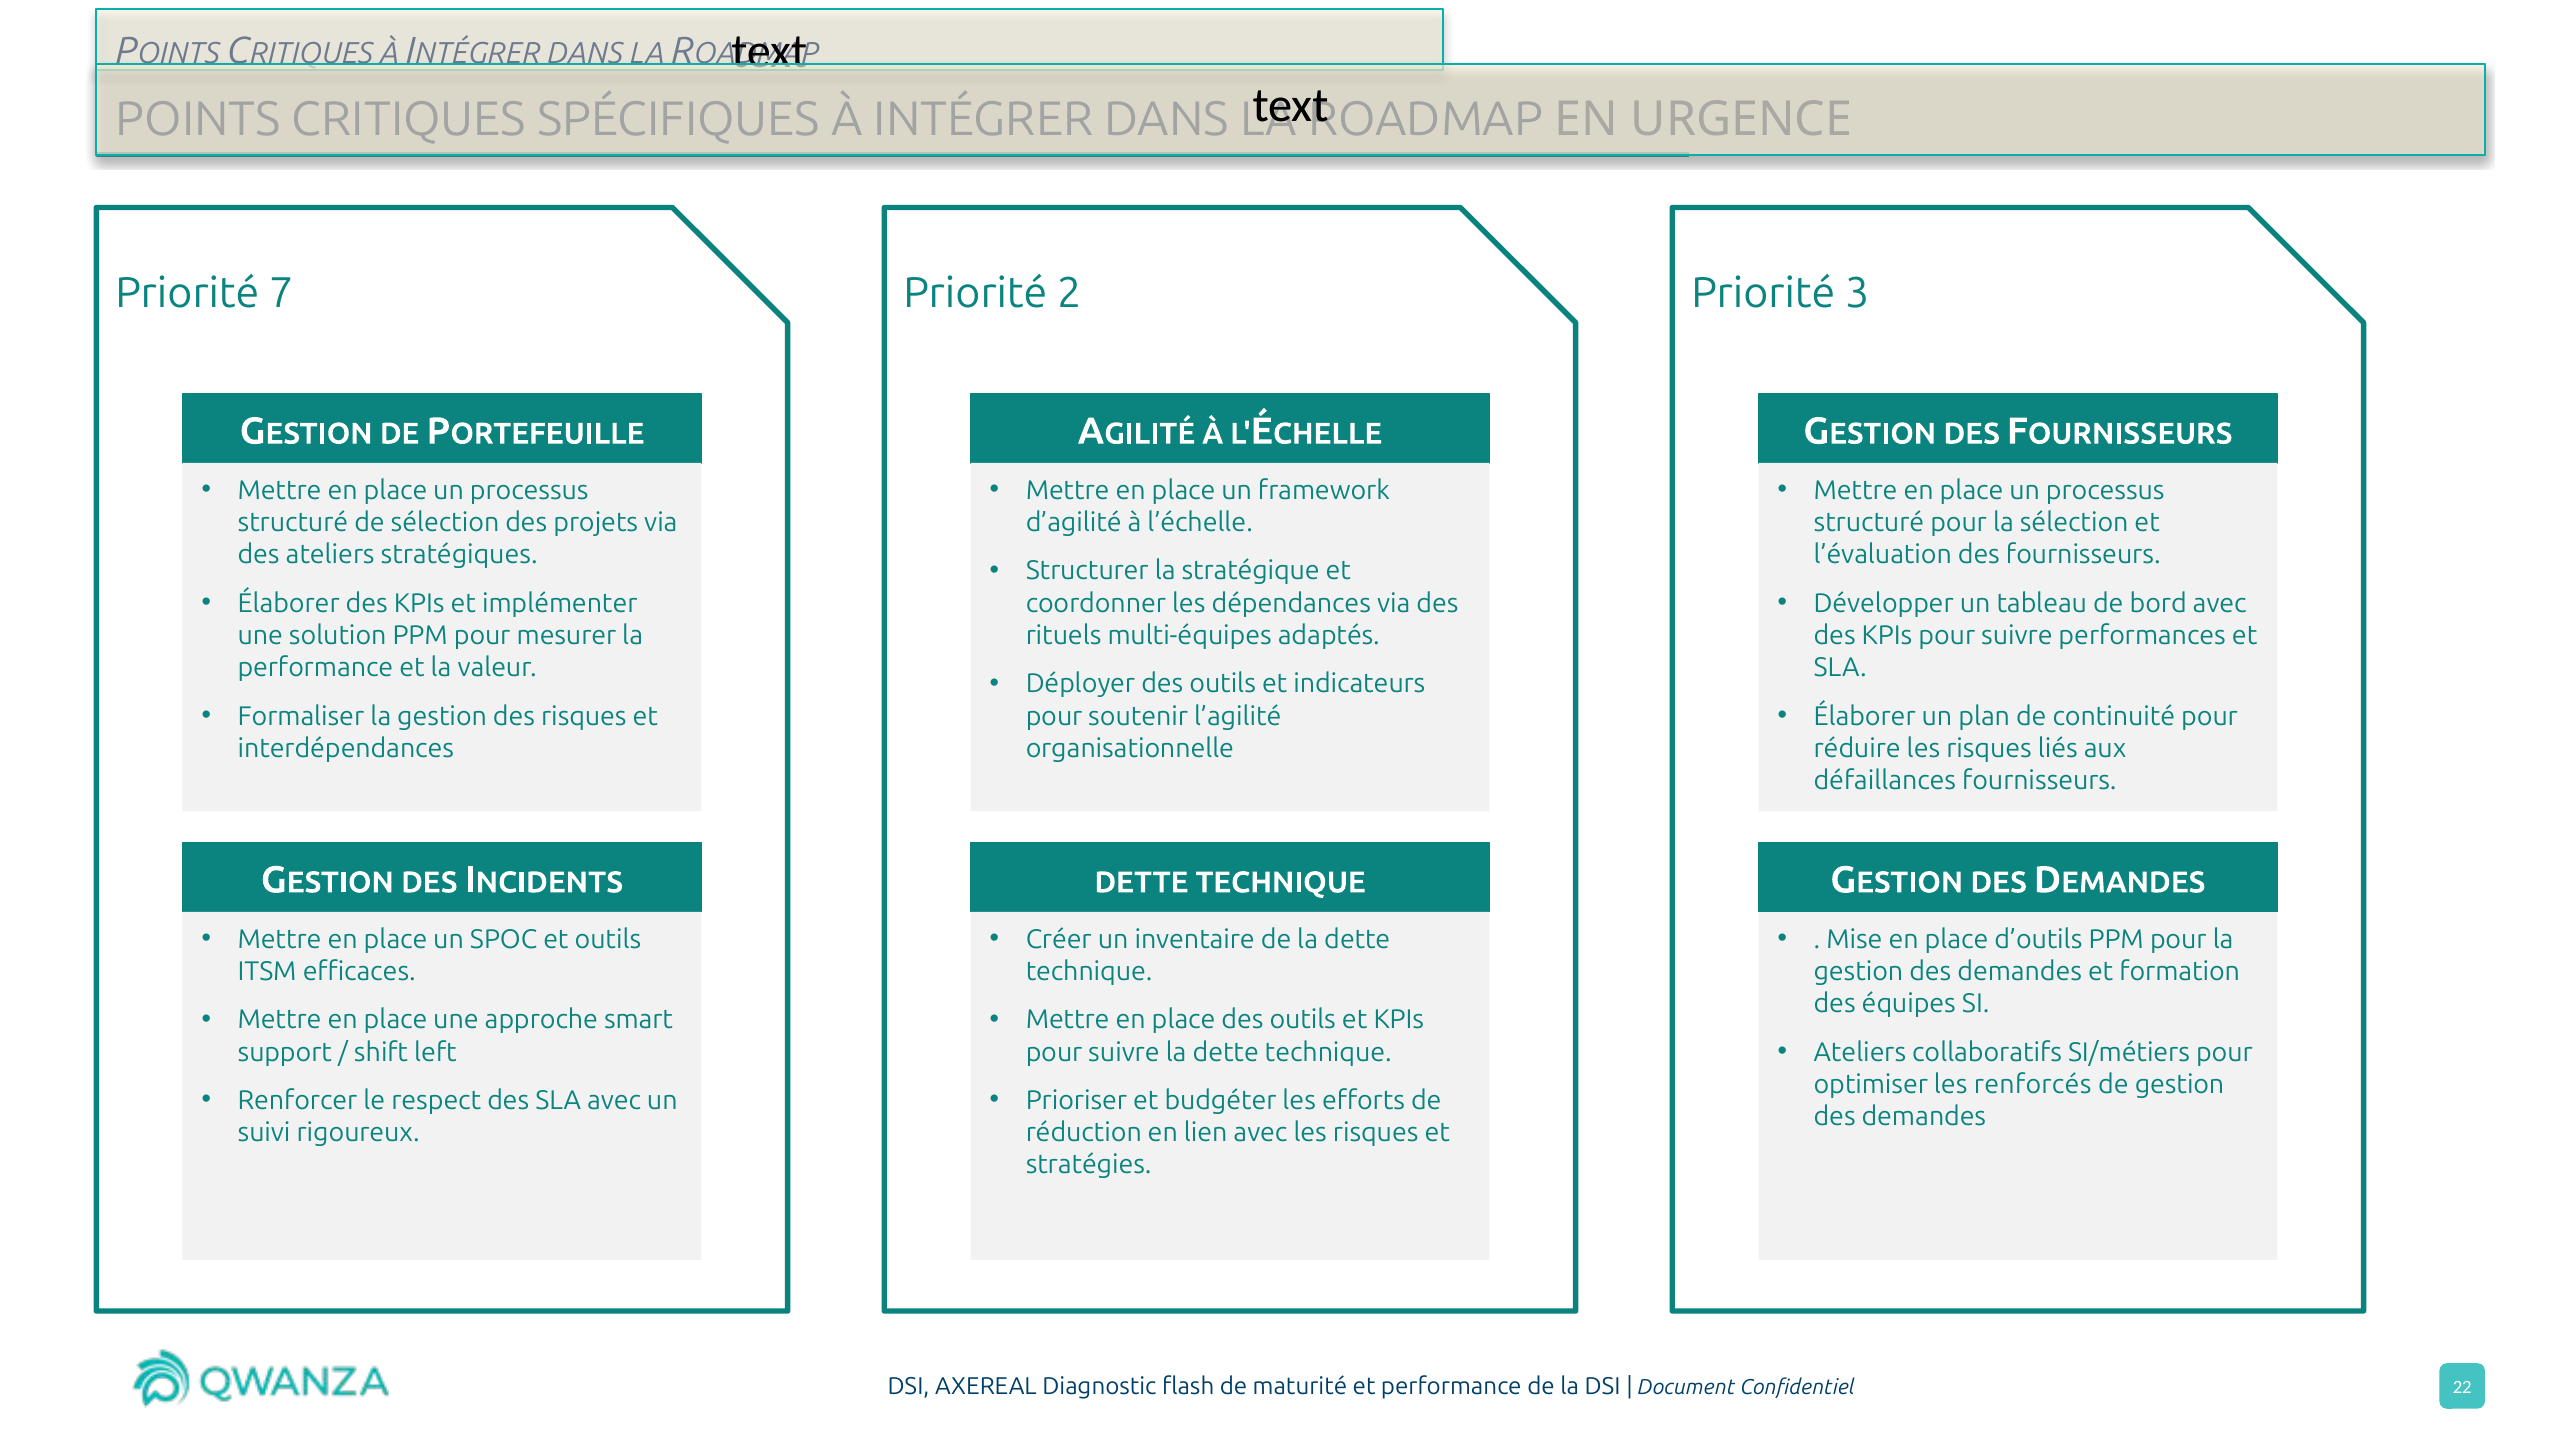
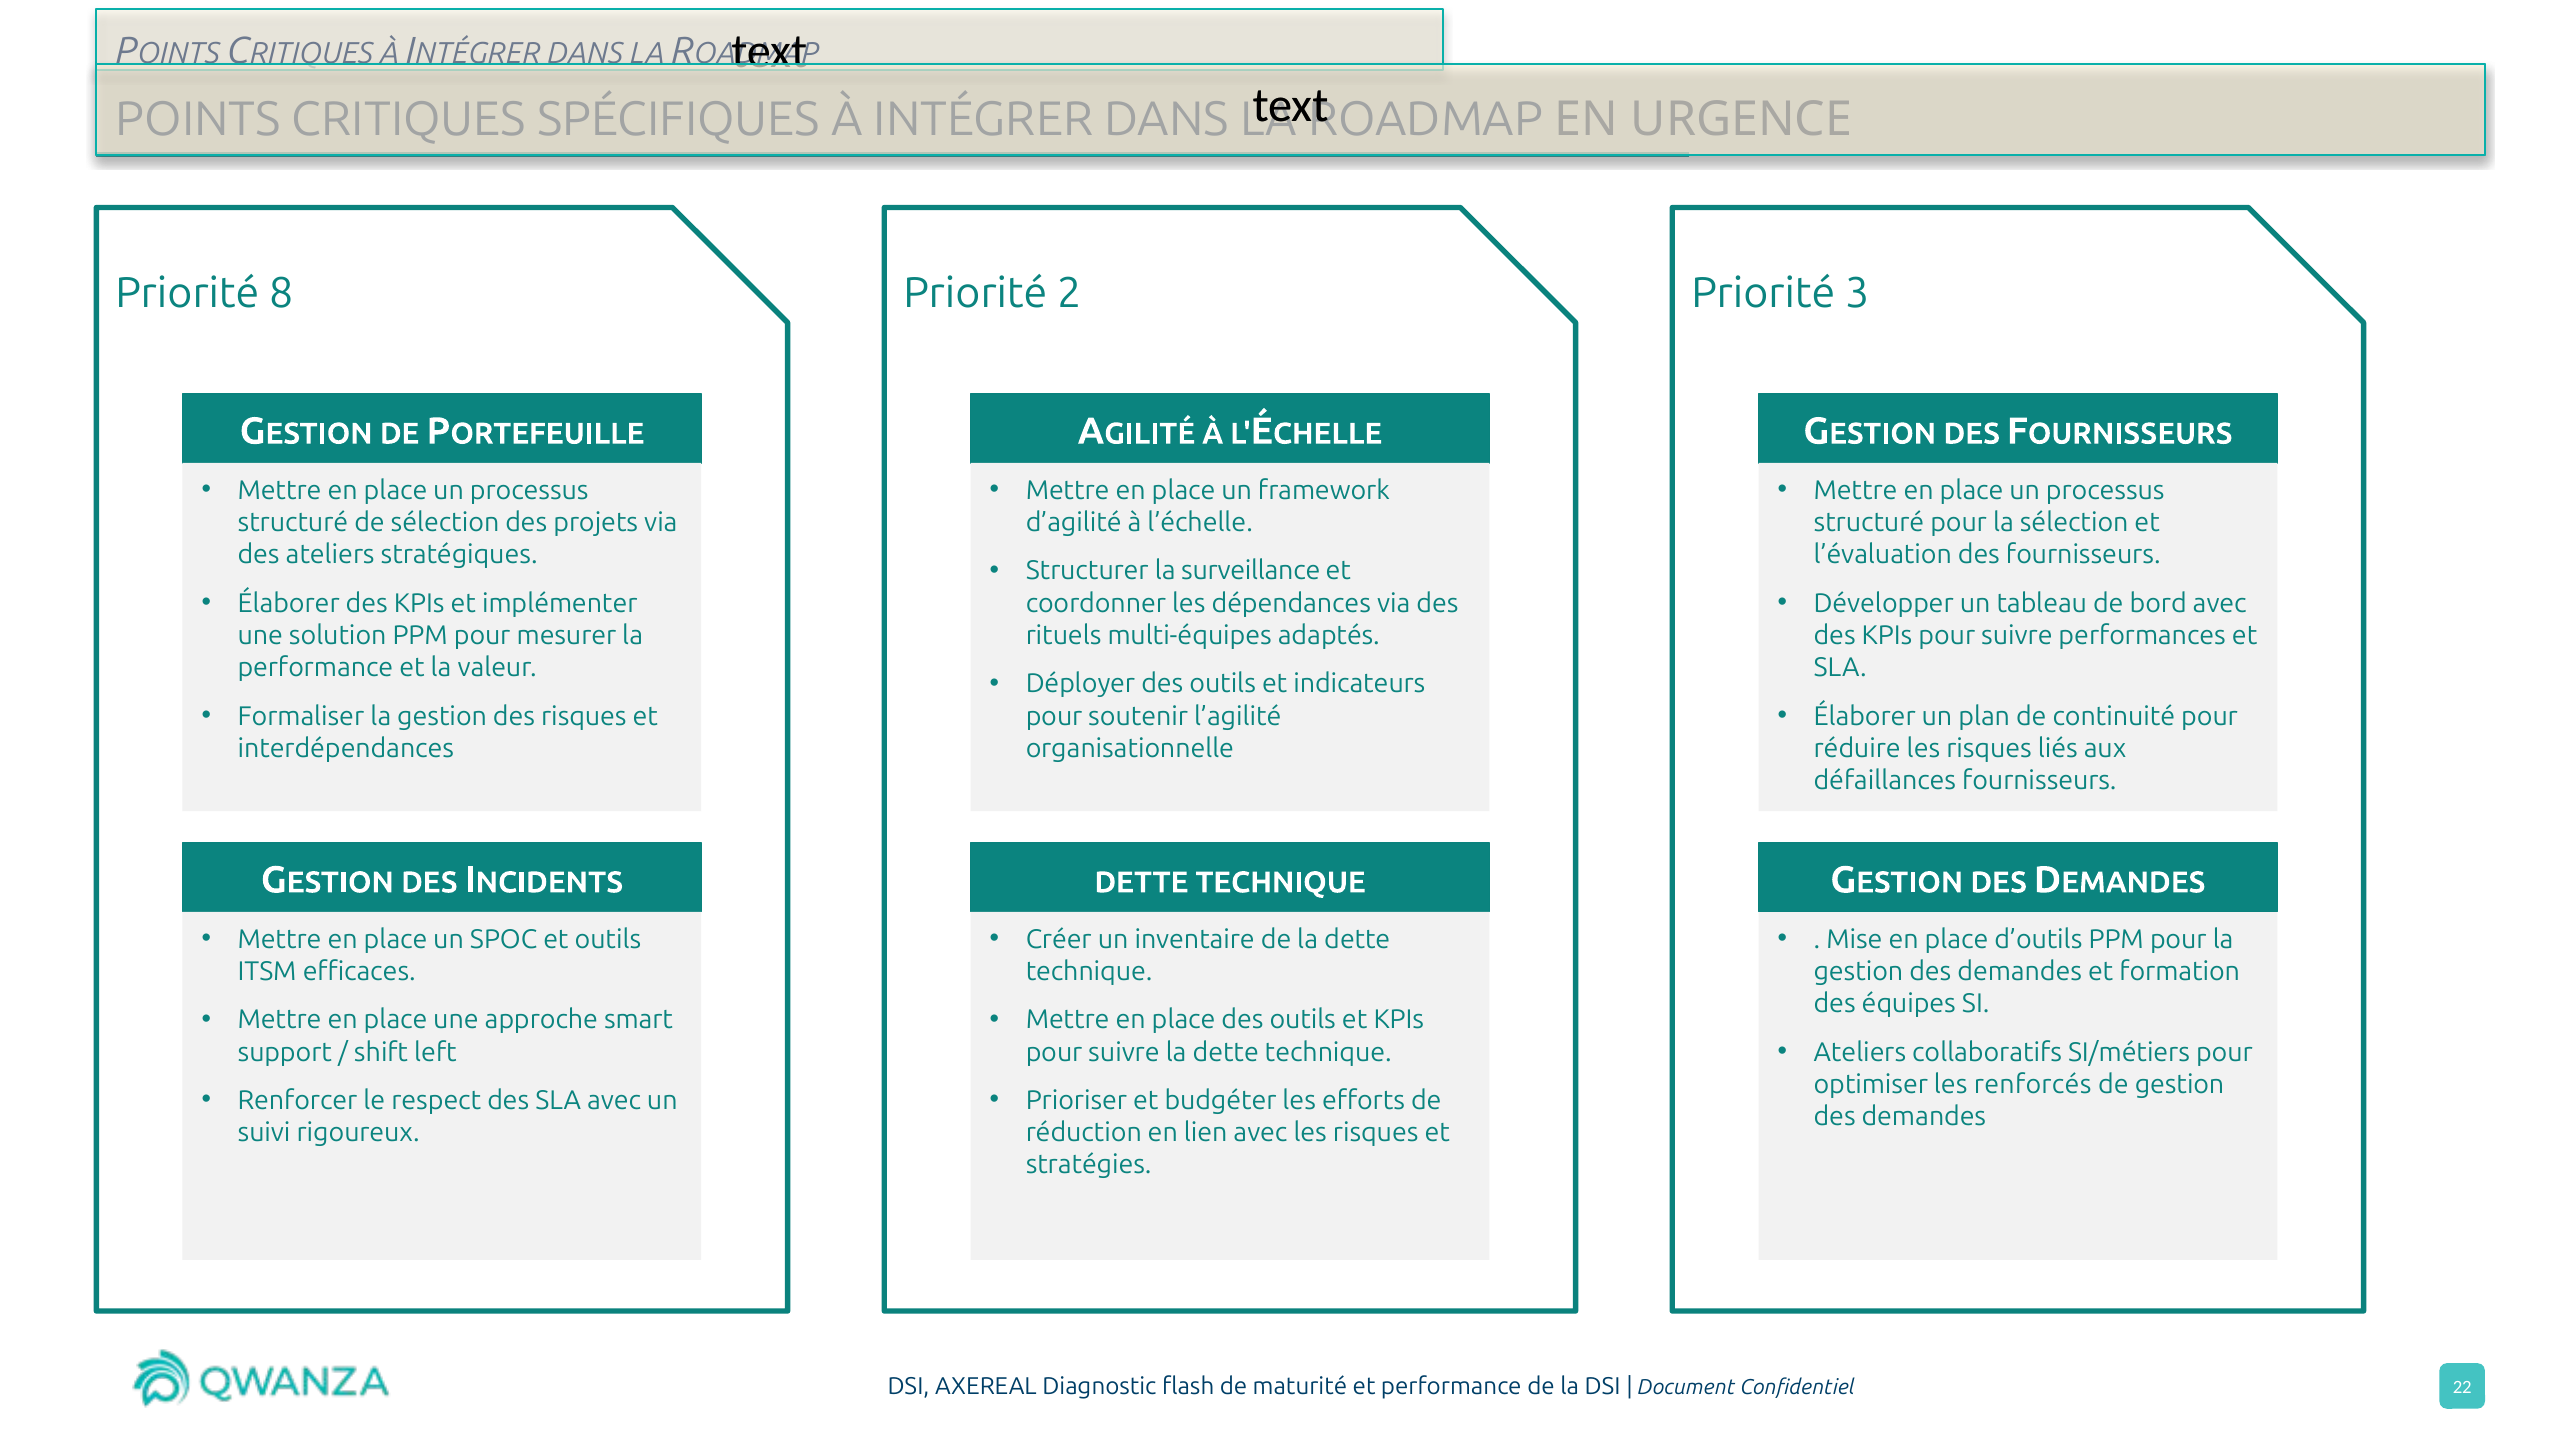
7: 7 -> 8 (281, 294)
stratégique: stratégique -> surveillance (1251, 571)
